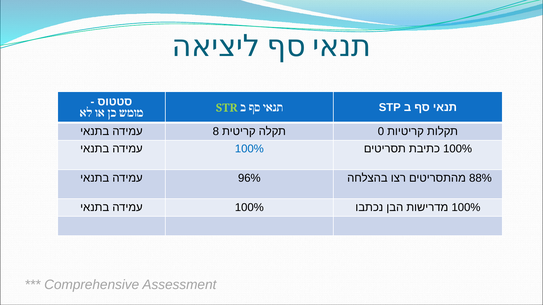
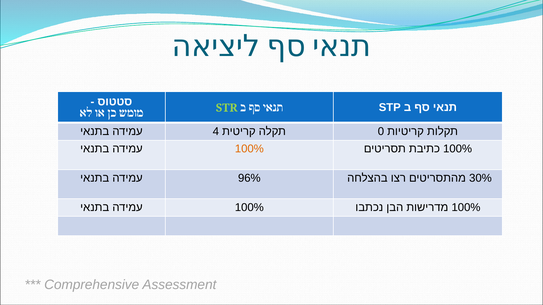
8: 8 -> 4 (216, 132)
100% colour: blue -> orange (249, 149)
88%: 88% -> 30% (480, 178)
